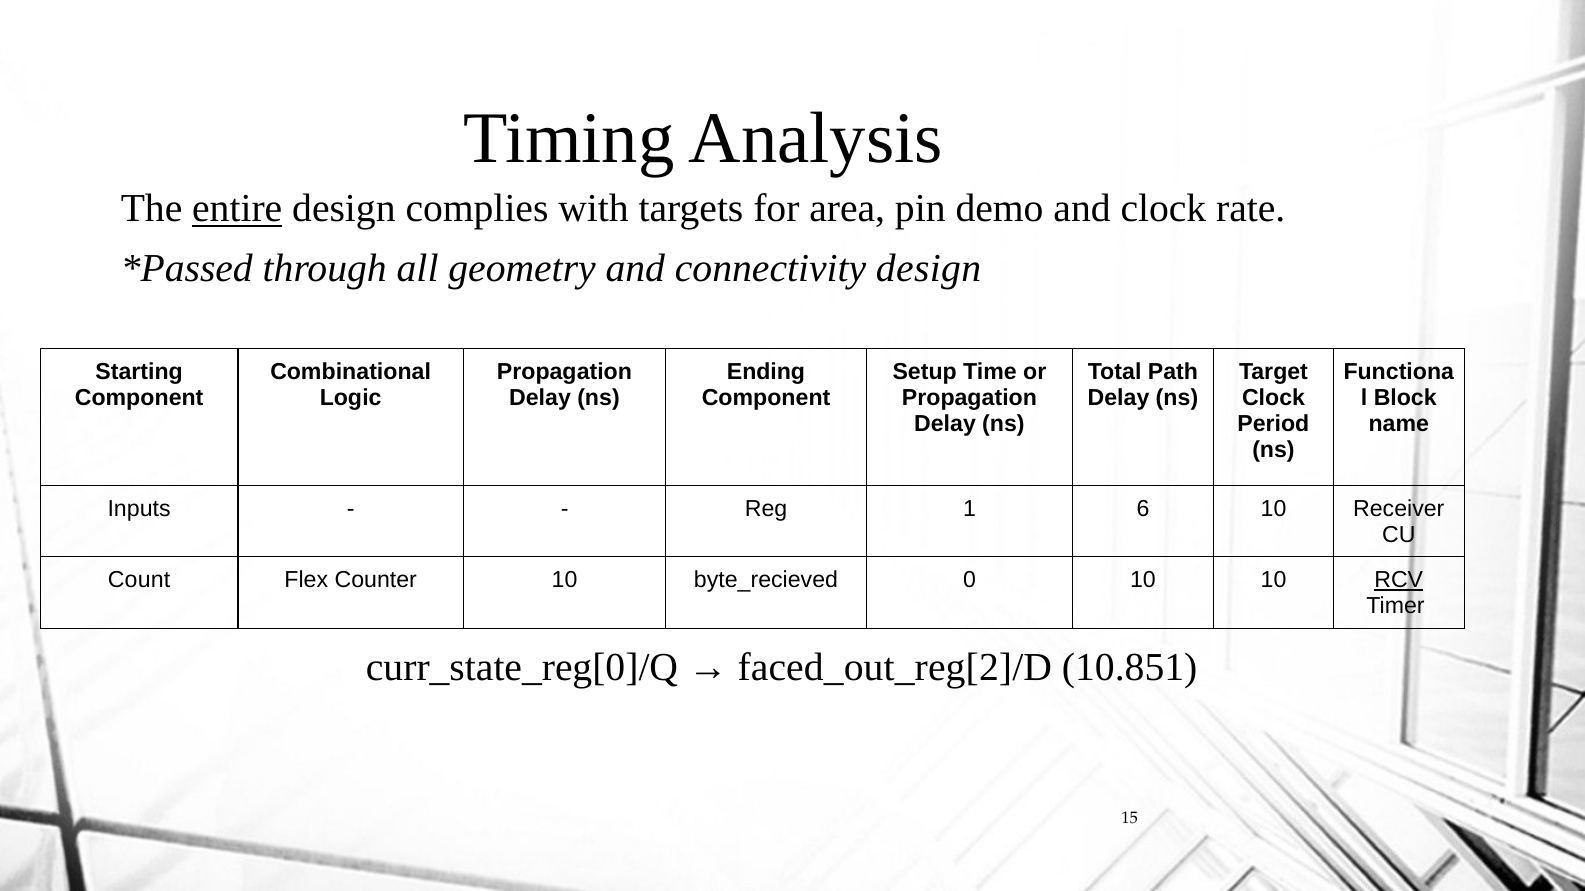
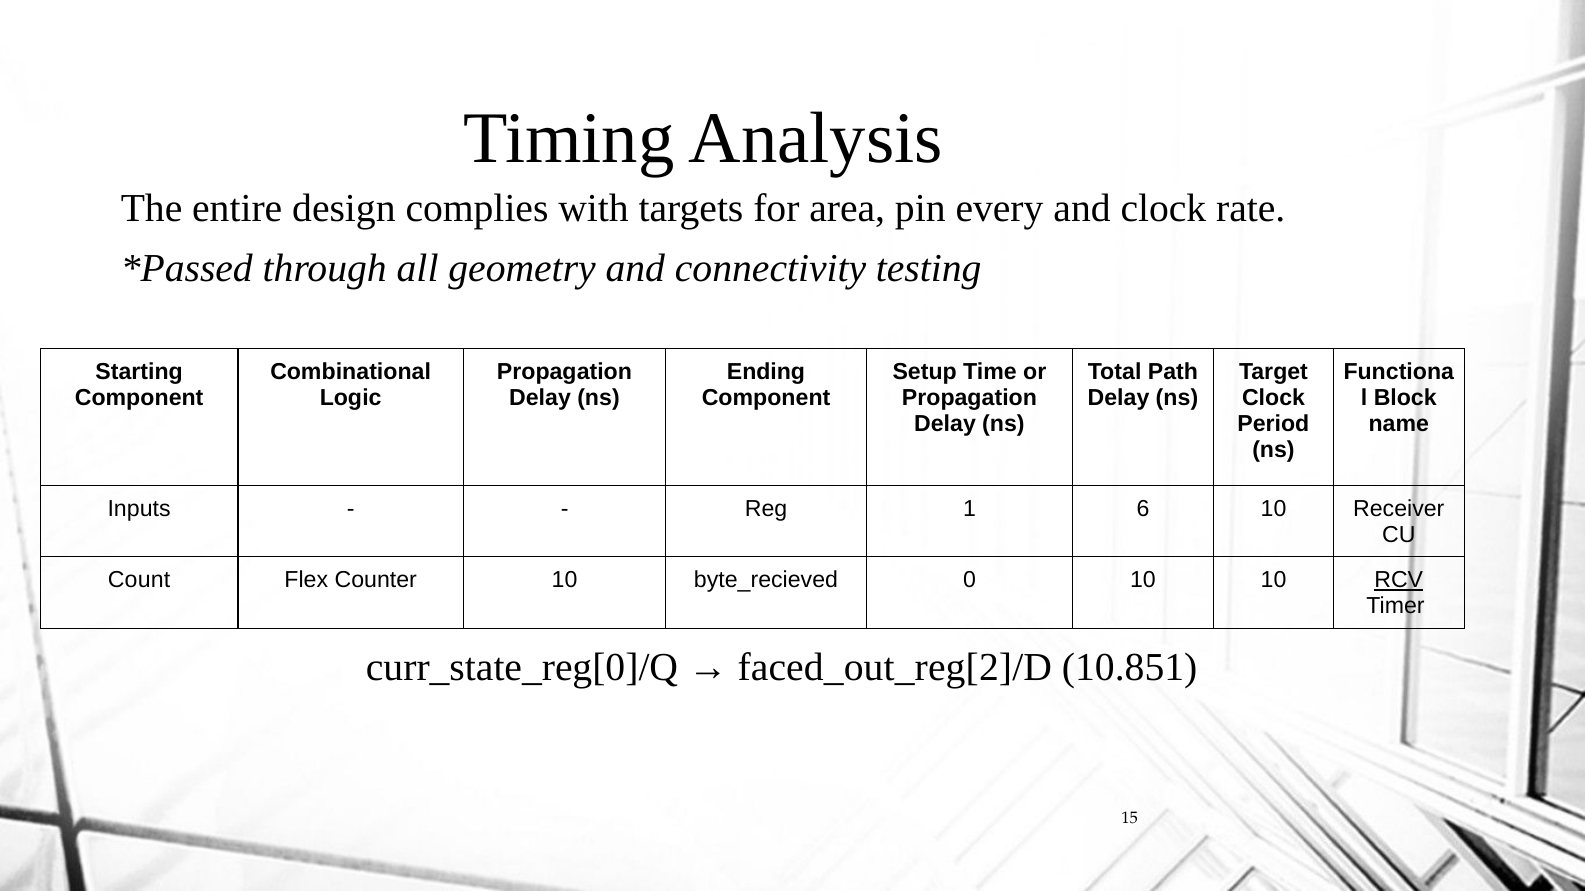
entire underline: present -> none (237, 209)
demo: demo -> every (1000, 209)
connectivity design: design -> testing (929, 268)
